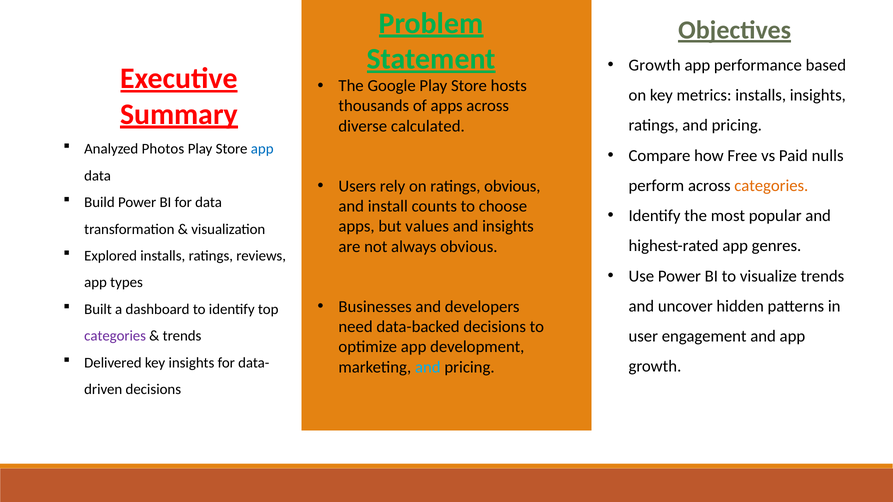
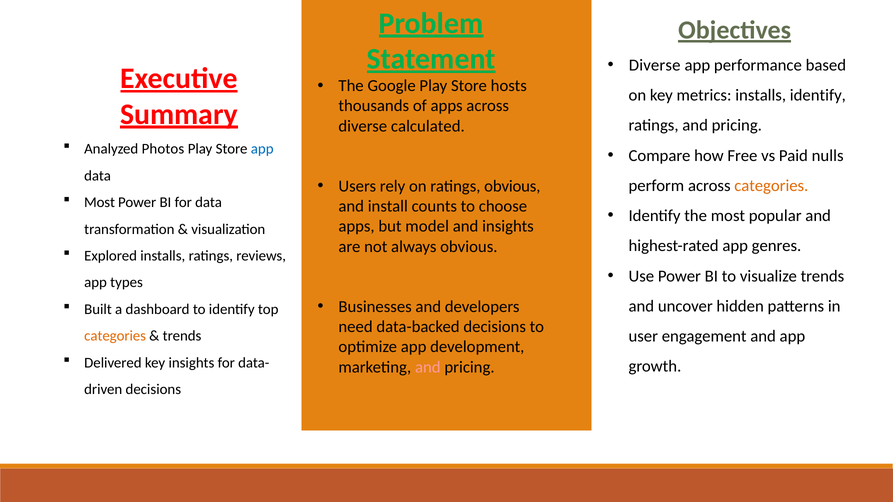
Growth: Growth -> Diverse (655, 65)
installs insights: insights -> identify (818, 95)
Build: Build -> Most (100, 202)
values: values -> model (427, 227)
categories colour: purple -> orange (115, 336)
and colour: light blue -> pink (428, 367)
